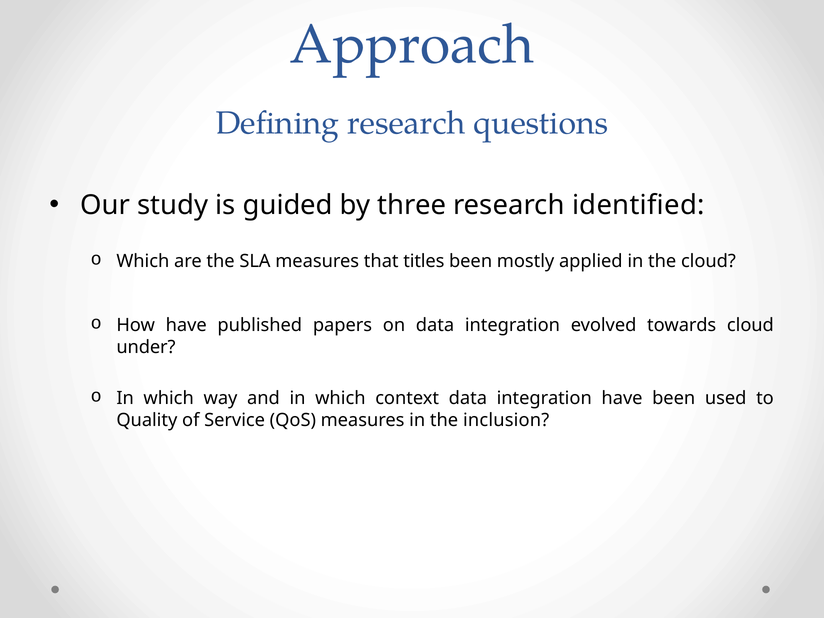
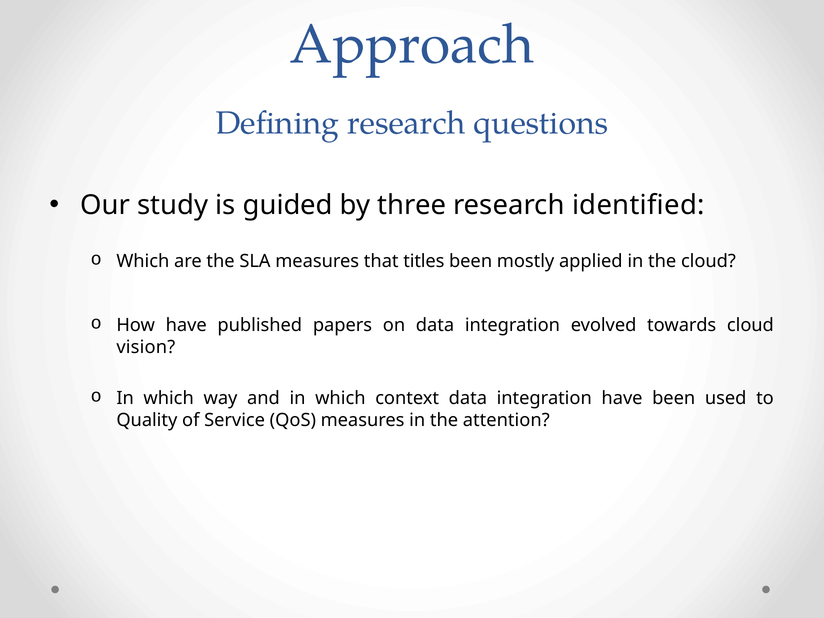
under: under -> vision (146, 347)
inclusion: inclusion -> attention (506, 420)
